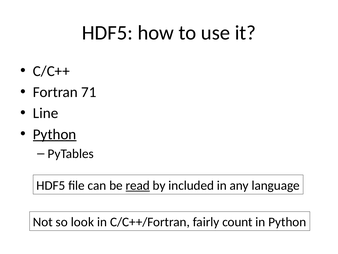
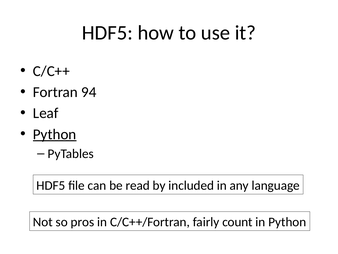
71: 71 -> 94 (89, 92)
Line: Line -> Leaf (46, 113)
read underline: present -> none (138, 185)
look: look -> pros (82, 222)
